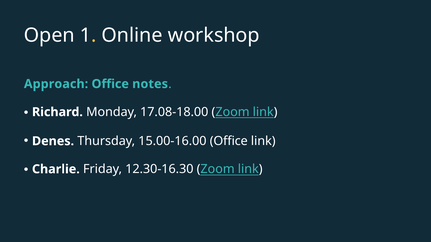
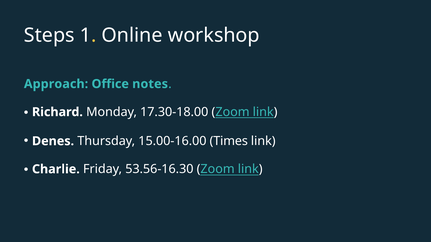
Open: Open -> Steps (49, 35)
17.08-18.00: 17.08-18.00 -> 17.30-18.00 (174, 112)
15.00-16.00 Office: Office -> Times (229, 141)
12.30-16.30: 12.30-16.30 -> 53.56-16.30 (159, 169)
